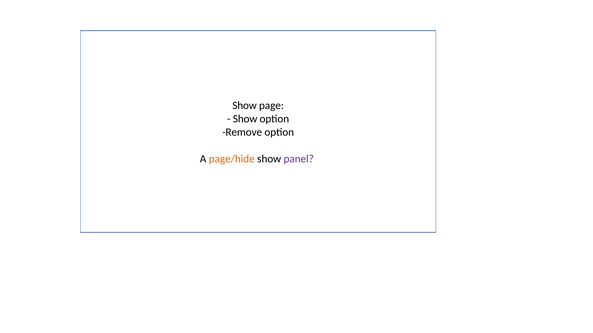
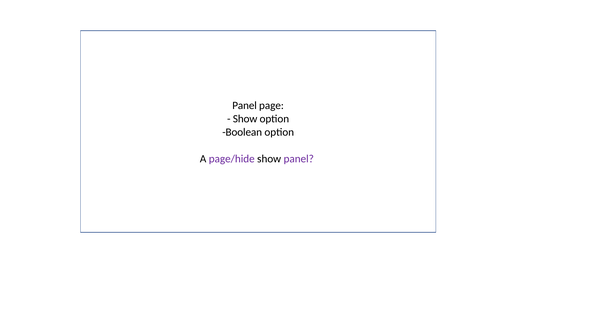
Show: Show -> Panel (245, 106)
Remove: Remove -> Boolean (242, 132)
page/hide colour: orange -> purple (232, 159)
